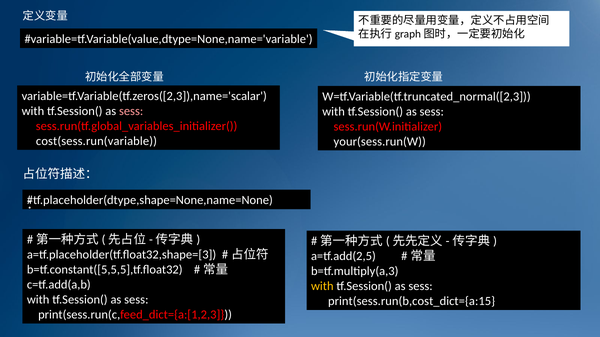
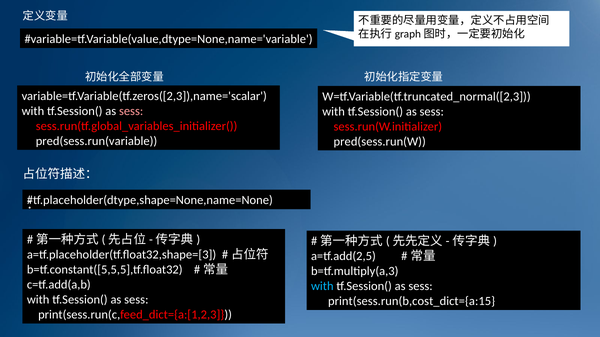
cost(sess.run(variable: cost(sess.run(variable -> pred(sess.run(variable (97, 141)
your(sess.run(W: your(sess.run(W -> pred(sess.run(W (380, 142)
with colour: yellow -> light blue (322, 287)
